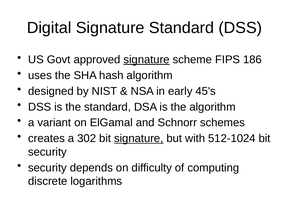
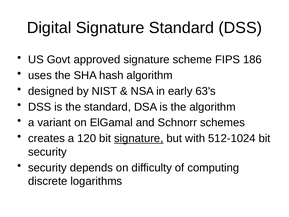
signature underline: present -> none (147, 60)
45's: 45's -> 63's (206, 91)
302: 302 -> 120 (87, 138)
